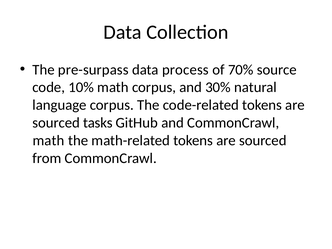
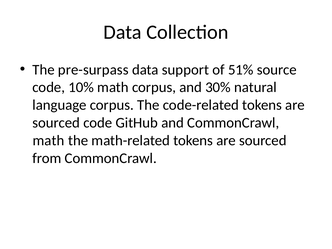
process: process -> support (185, 70)
70%: 70% -> 51% (241, 70)
sourced tasks: tasks -> code (98, 123)
